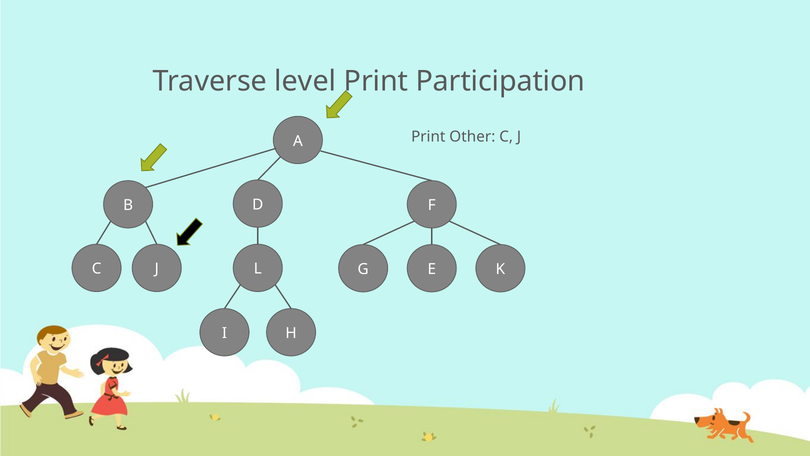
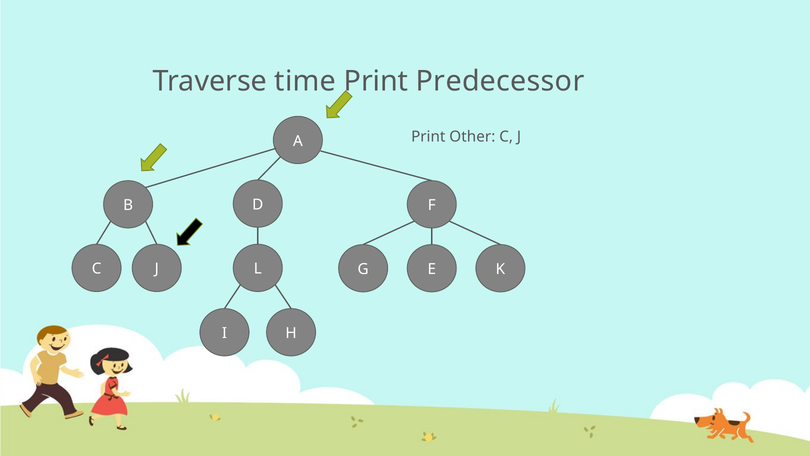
level: level -> time (305, 81)
Participation: Participation -> Predecessor (500, 81)
